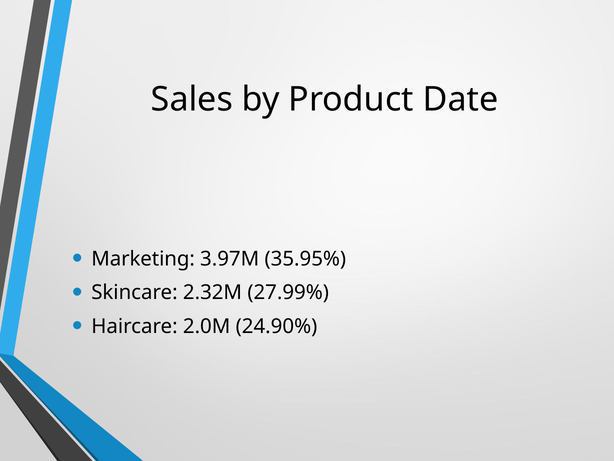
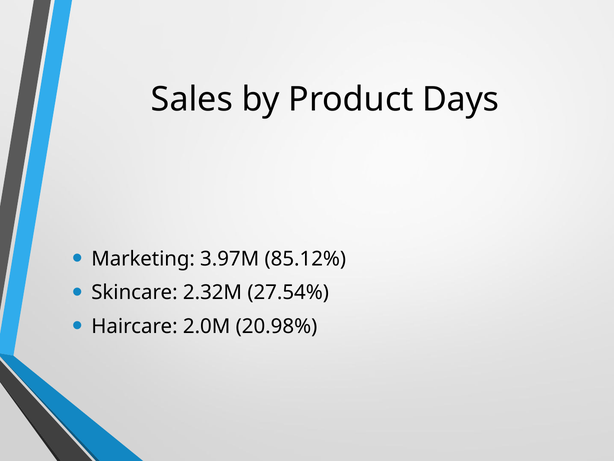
Date: Date -> Days (461, 100)
35.95%: 35.95% -> 85.12% (305, 259)
27.99%: 27.99% -> 27.54% (288, 292)
24.90%: 24.90% -> 20.98% (276, 326)
